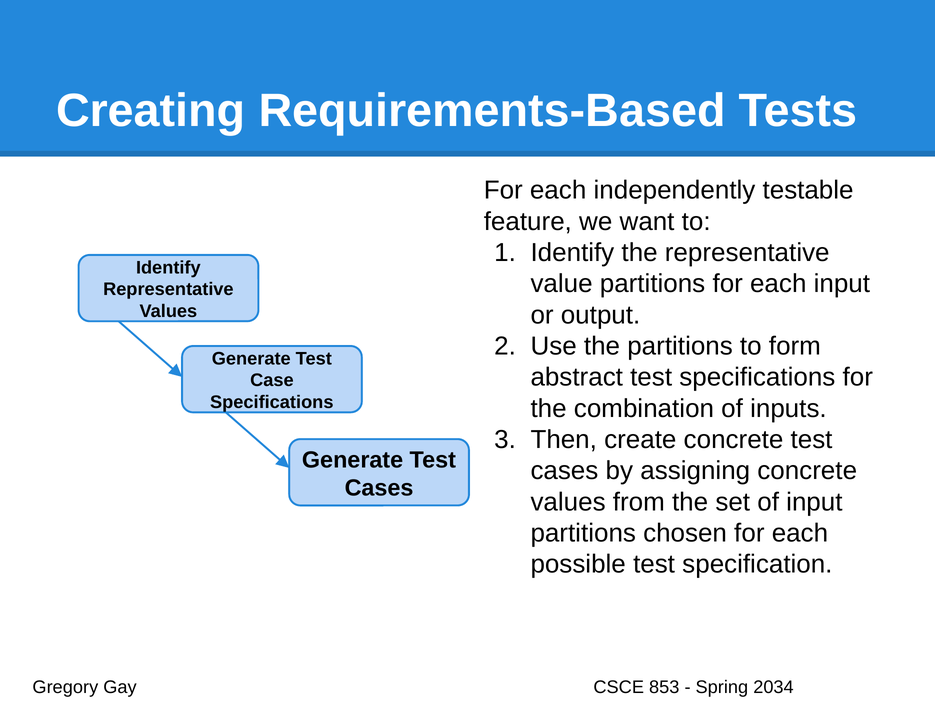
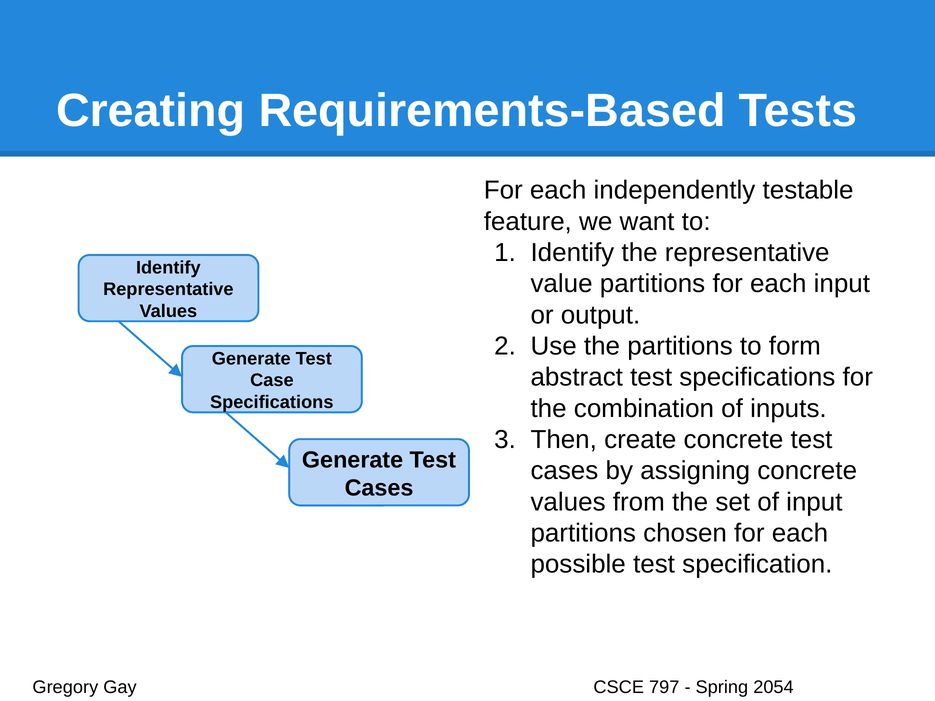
853: 853 -> 797 (664, 688)
2034: 2034 -> 2054 (773, 688)
